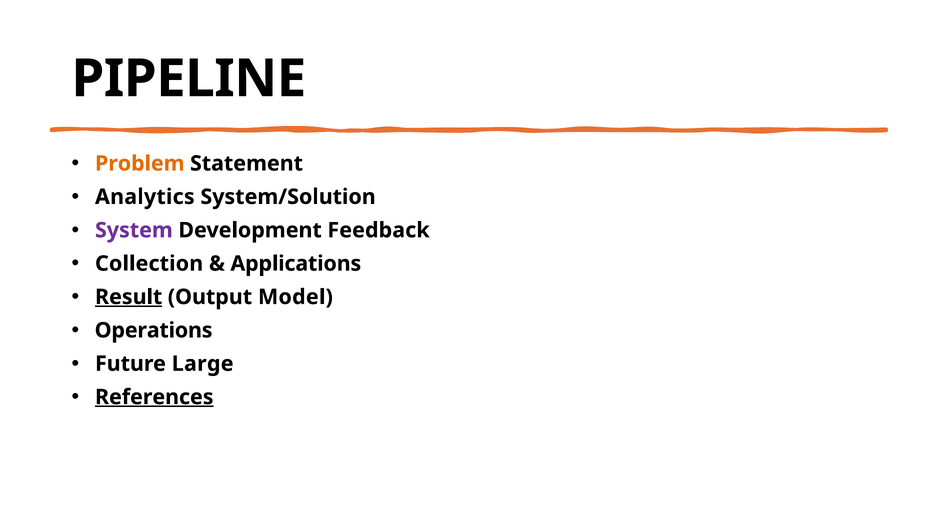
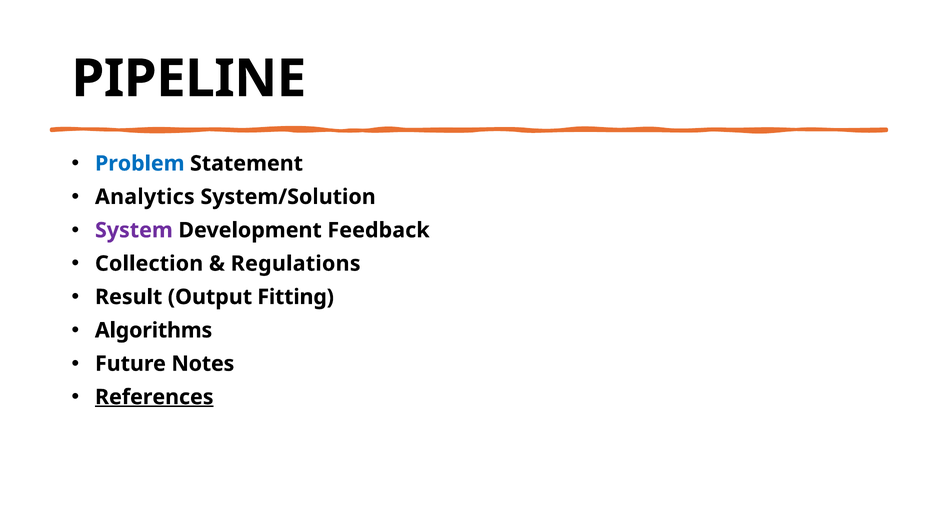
Problem colour: orange -> blue (140, 163)
Applications: Applications -> Regulations (296, 263)
Result underline: present -> none (129, 297)
Model: Model -> Fitting (296, 297)
Operations: Operations -> Algorithms (154, 330)
Large: Large -> Notes (203, 363)
